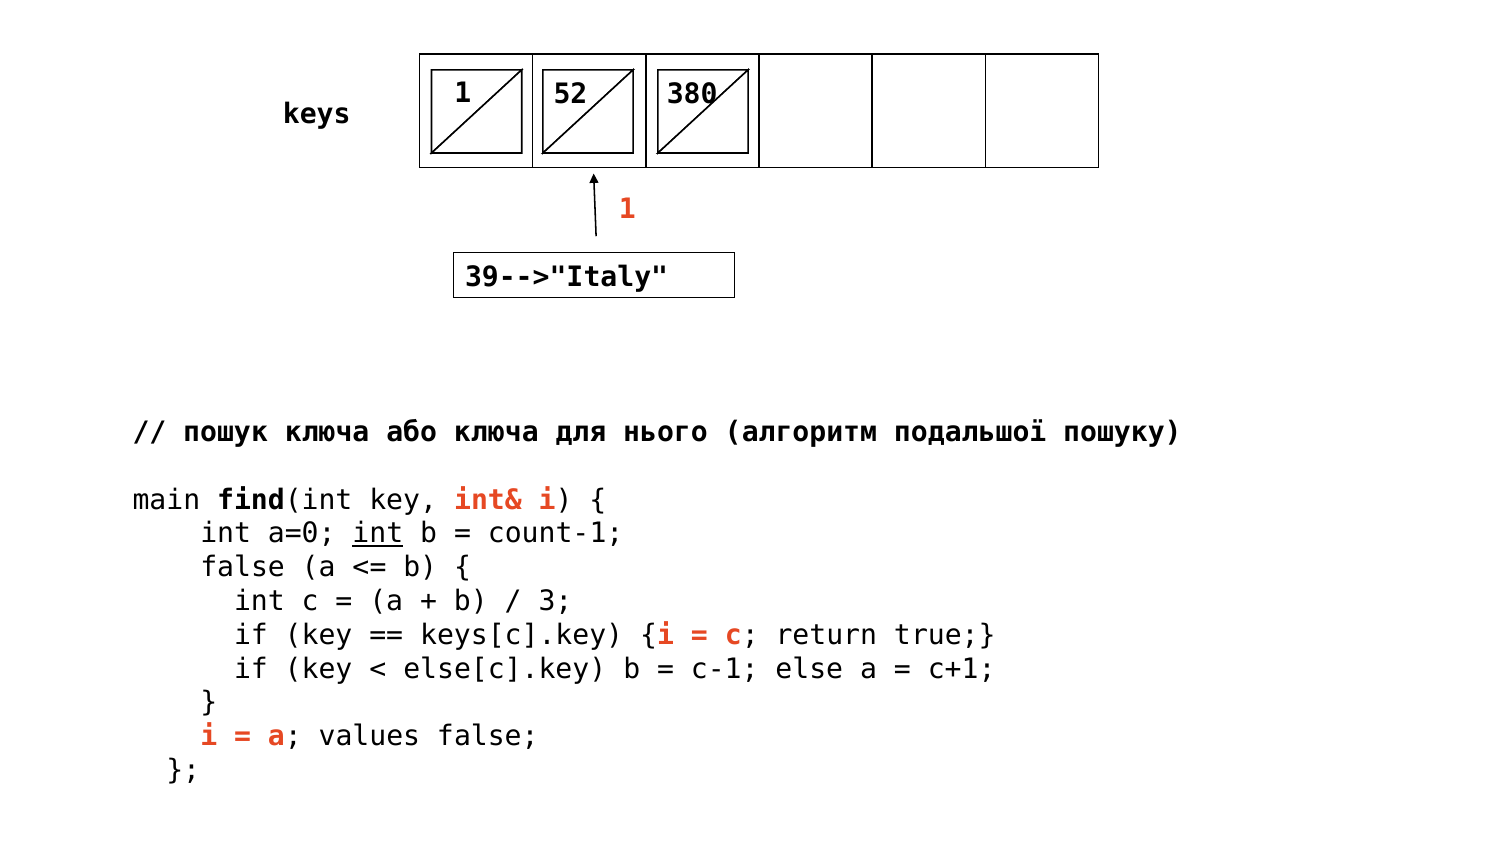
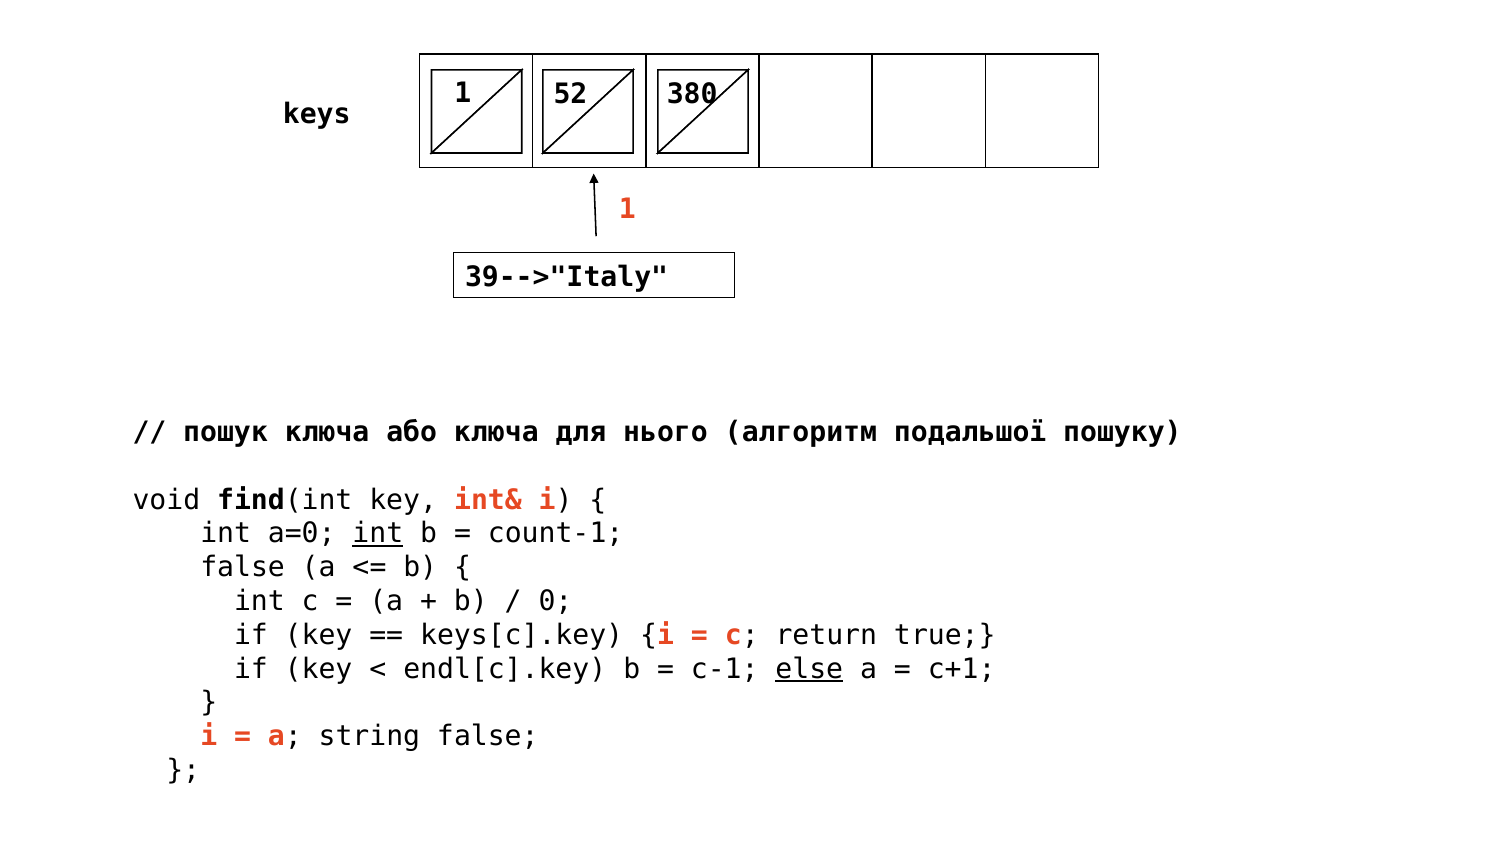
main: main -> void (166, 500)
3: 3 -> 0 (555, 601)
else[c].key: else[c].key -> endl[c].key (505, 669)
else underline: none -> present (809, 669)
values: values -> string (369, 736)
